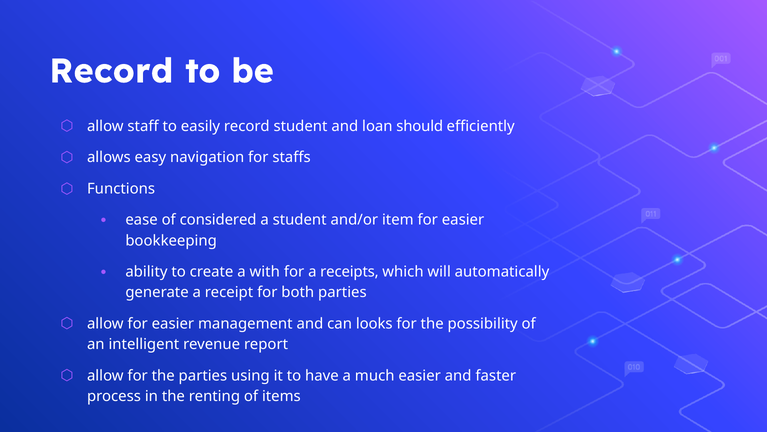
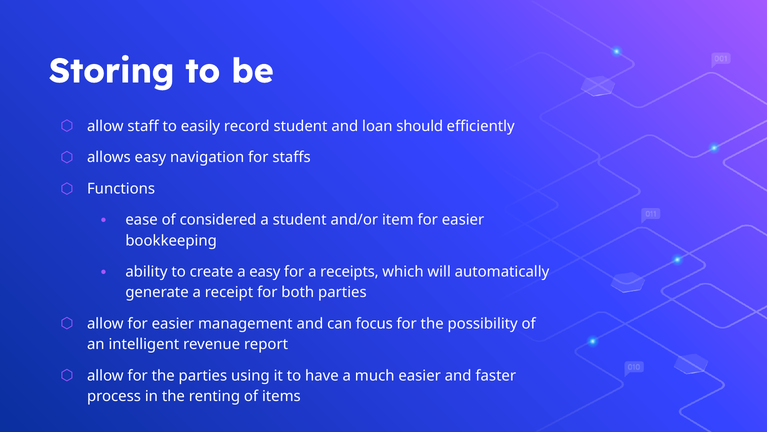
Record: Record -> Storing (112, 71)
a with: with -> easy (265, 272)
looks: looks -> focus (374, 323)
